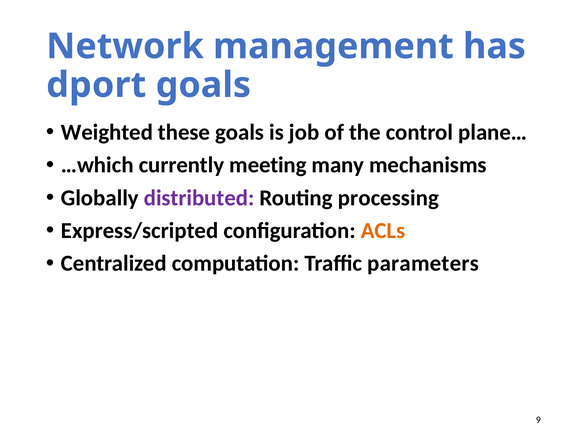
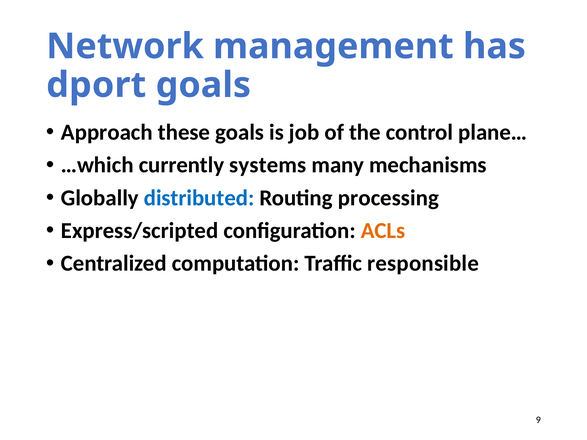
Weighted: Weighted -> Approach (107, 132)
meeting: meeting -> systems (268, 165)
distributed colour: purple -> blue (199, 198)
parameters: parameters -> responsible (423, 264)
